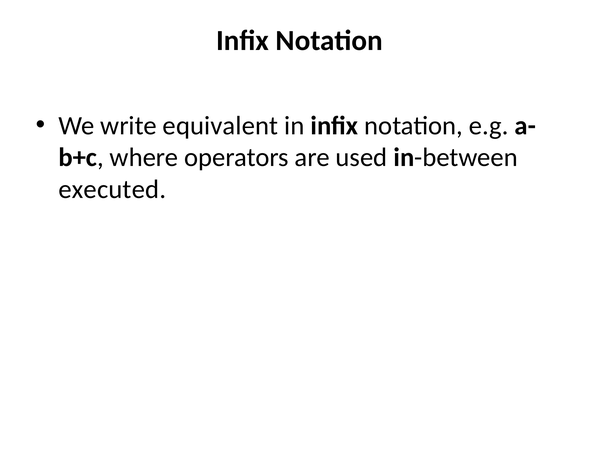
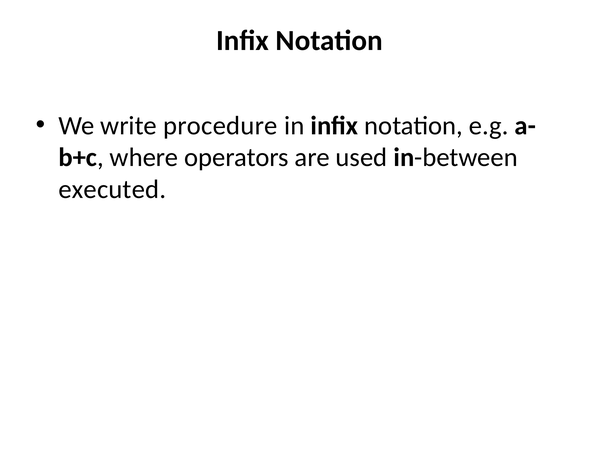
equivalent: equivalent -> procedure (220, 126)
